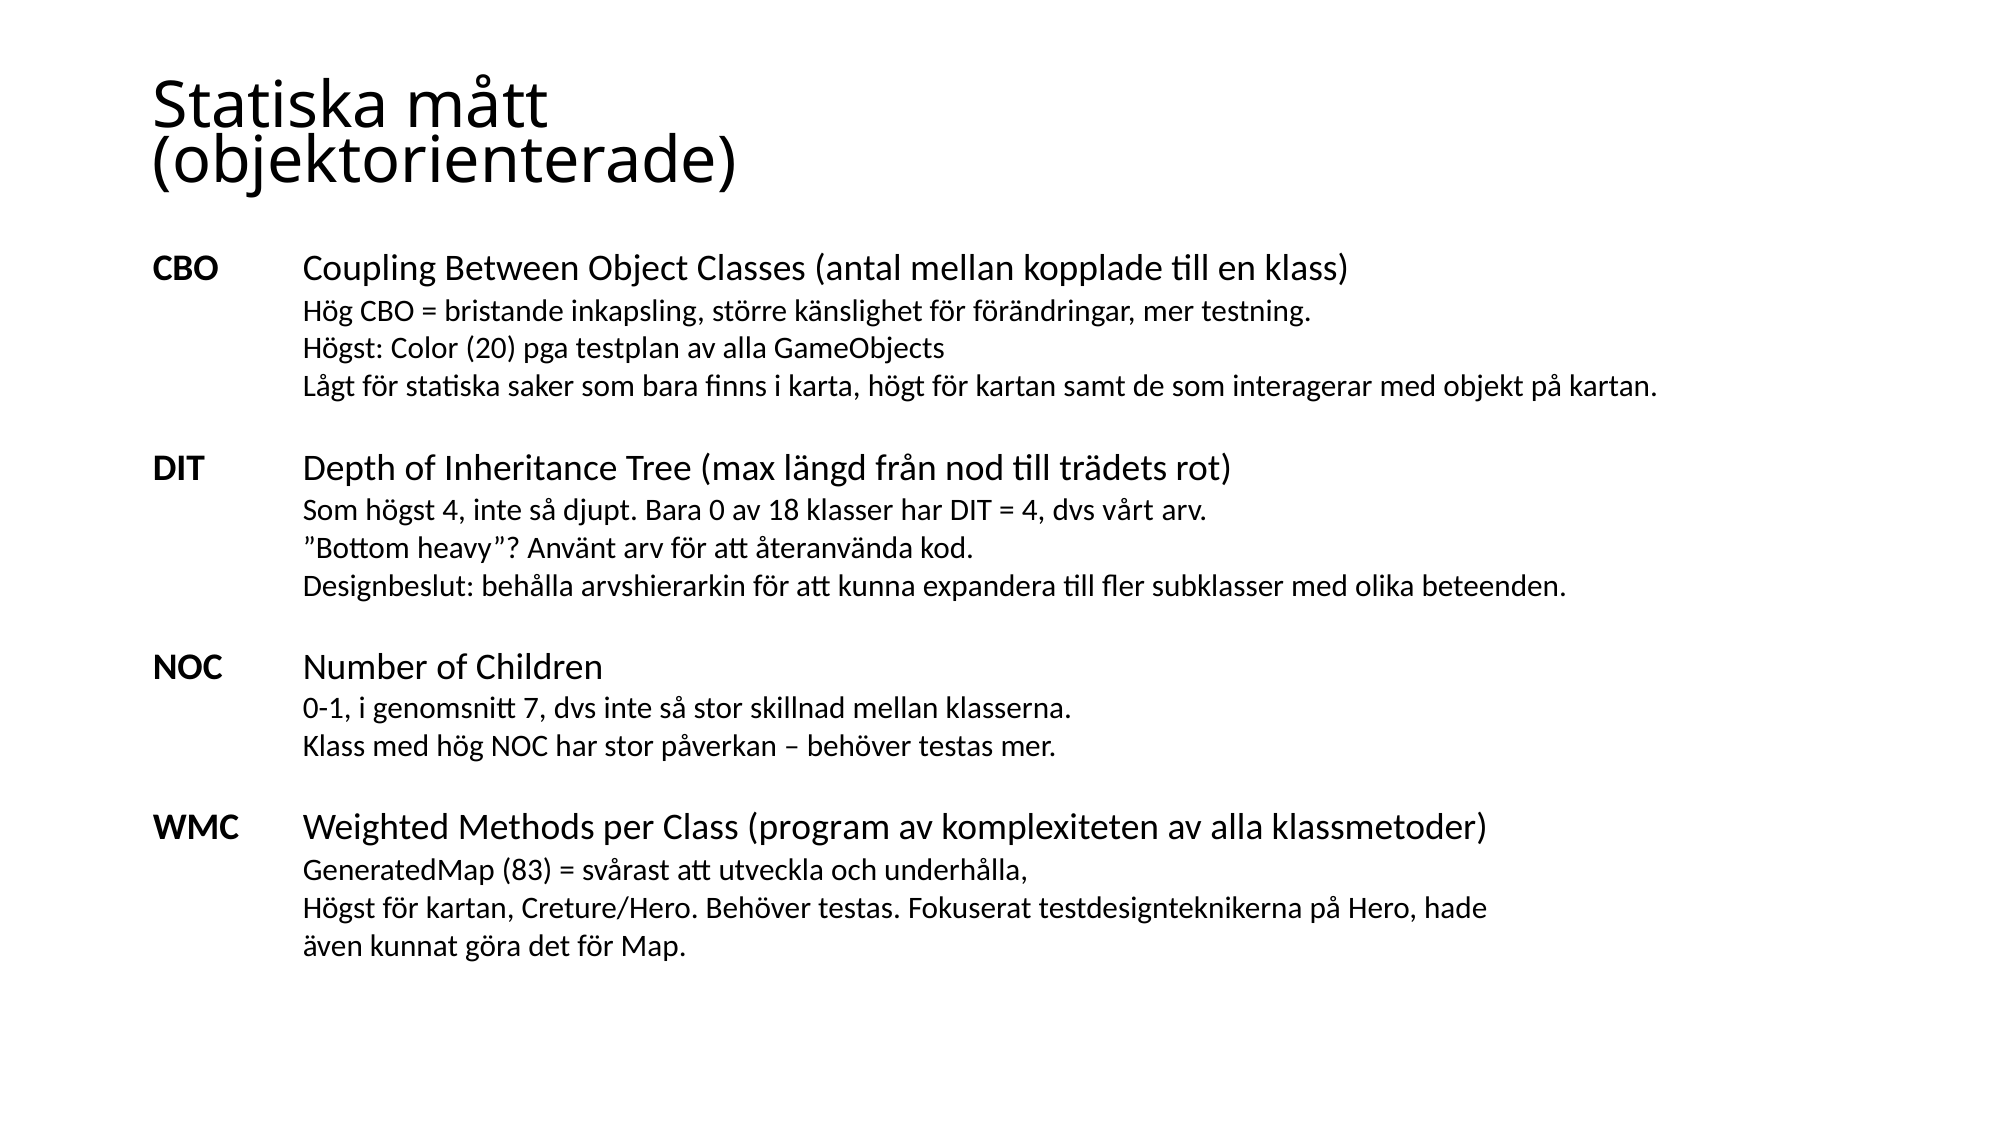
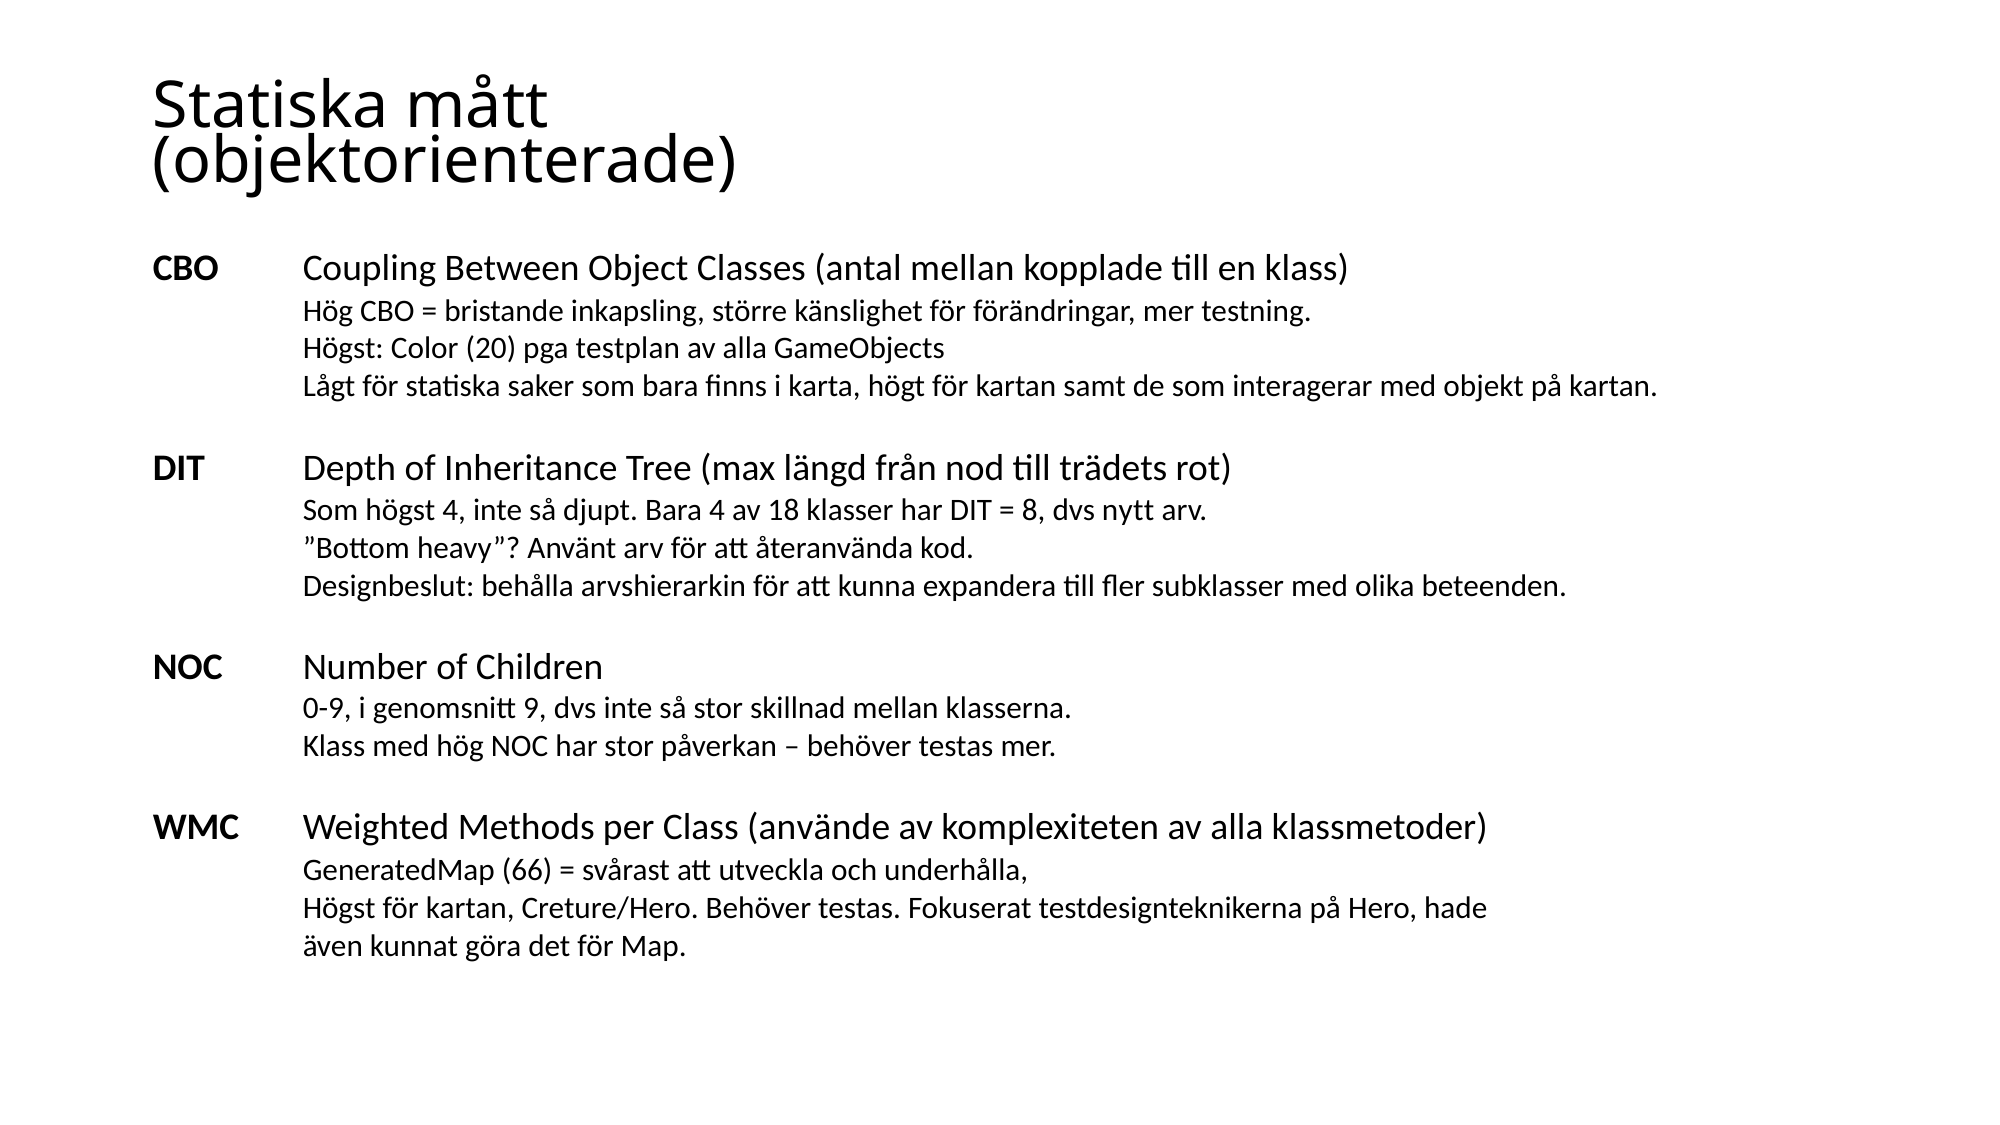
Bara 0: 0 -> 4 (717, 511)
4: 4 -> 8 (1034, 511)
vårt: vårt -> nytt (1128, 511)
0-1: 0-1 -> 0-9 (327, 708)
7: 7 -> 9 (535, 708)
program: program -> använde (819, 827)
83: 83 -> 66 (527, 870)
